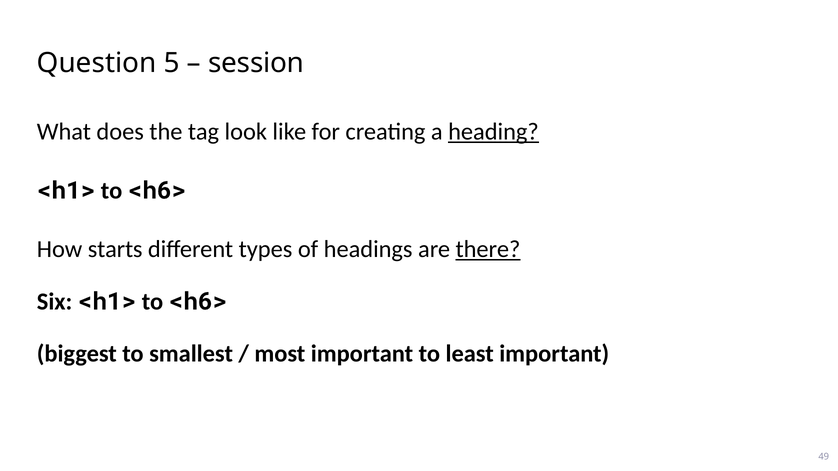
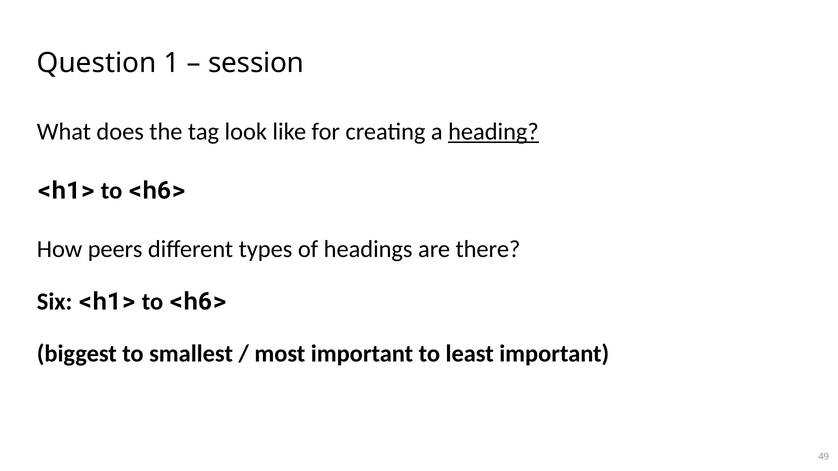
5: 5 -> 1 (172, 63)
starts: starts -> peers (115, 249)
there underline: present -> none (488, 249)
